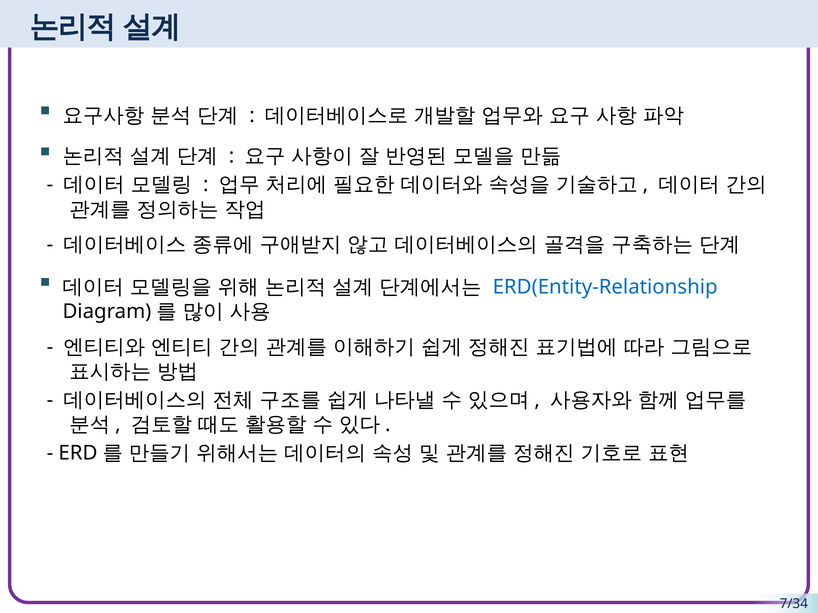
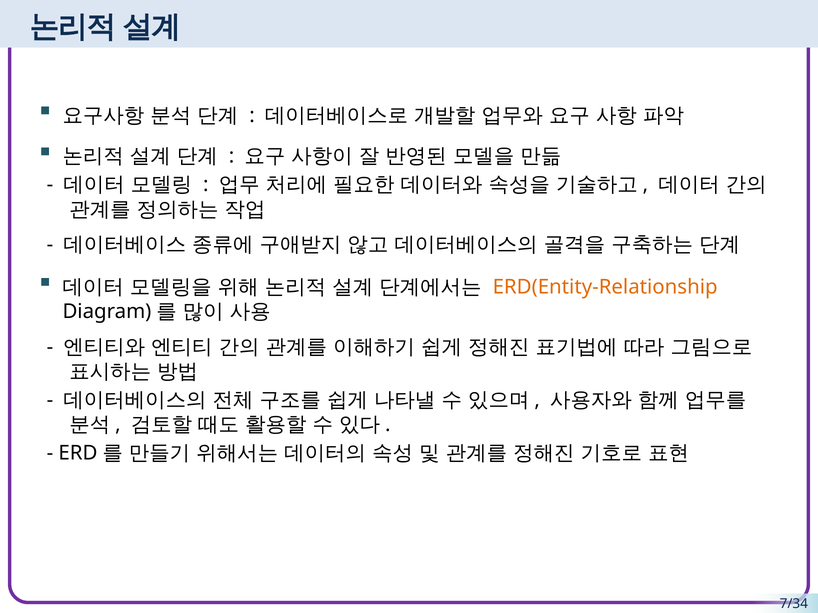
ERD(Entity-Relationship colour: blue -> orange (605, 287)
